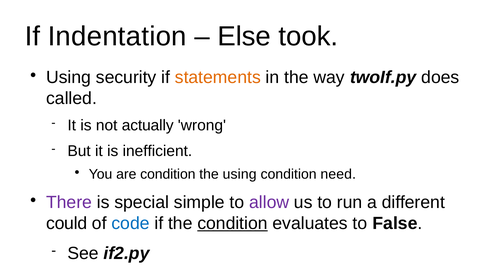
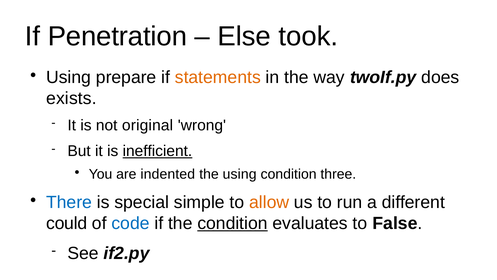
Indentation: Indentation -> Penetration (117, 36)
security: security -> prepare (126, 77)
called: called -> exists (71, 98)
actually: actually -> original (148, 125)
inefficient underline: none -> present (157, 151)
are condition: condition -> indented (168, 174)
need: need -> three (338, 174)
There colour: purple -> blue (69, 202)
allow colour: purple -> orange (269, 202)
